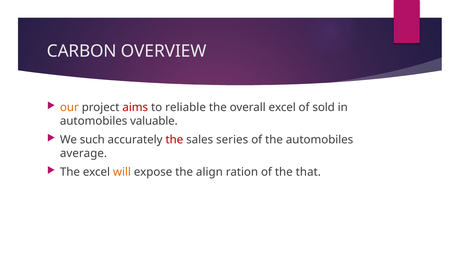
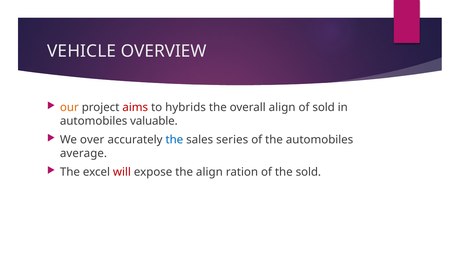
CARBON: CARBON -> VEHICLE (82, 51)
reliable: reliable -> hybrids (186, 108)
overall excel: excel -> align (282, 108)
such: such -> over (92, 140)
the colour: red -> blue (174, 140)
will colour: orange -> red (122, 172)
the that: that -> sold (308, 172)
